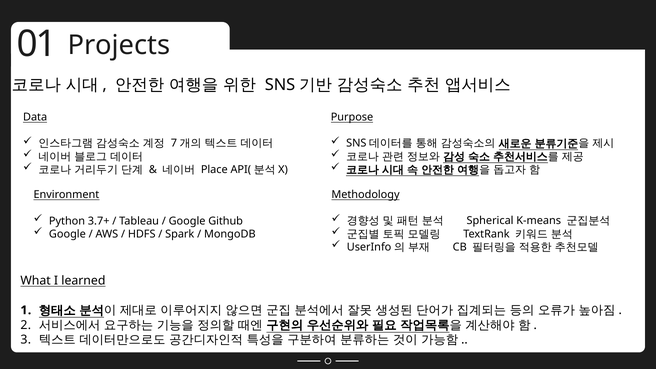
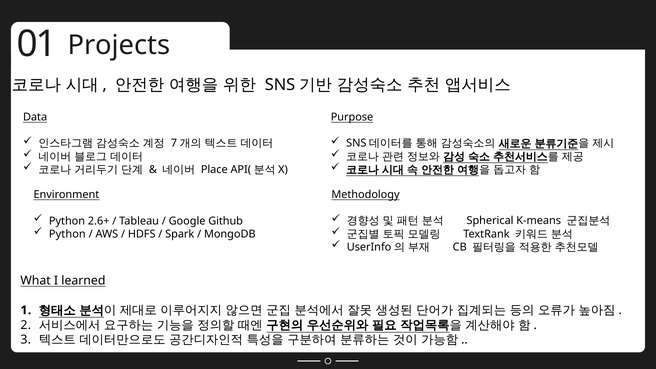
3.7+: 3.7+ -> 2.6+ (99, 221)
Google: Google -> Python (67, 234)
